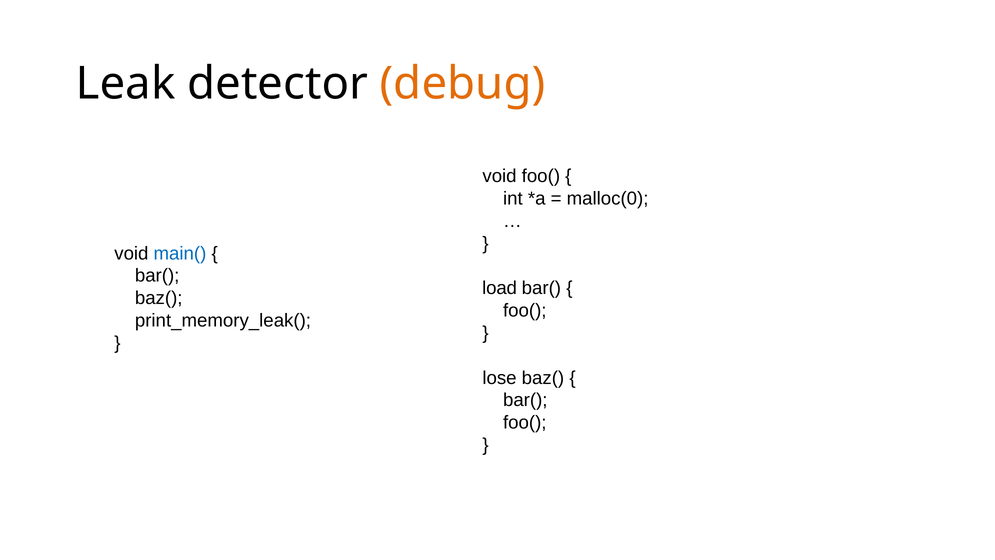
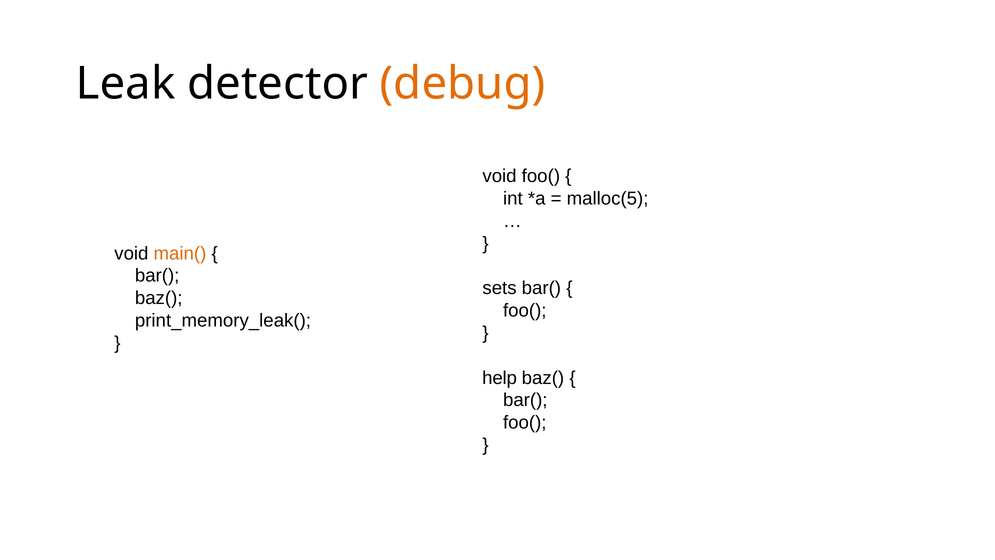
malloc(0: malloc(0 -> malloc(5 (608, 199)
main( colour: blue -> orange (180, 253)
load: load -> sets (500, 288)
lose: lose -> help (500, 378)
